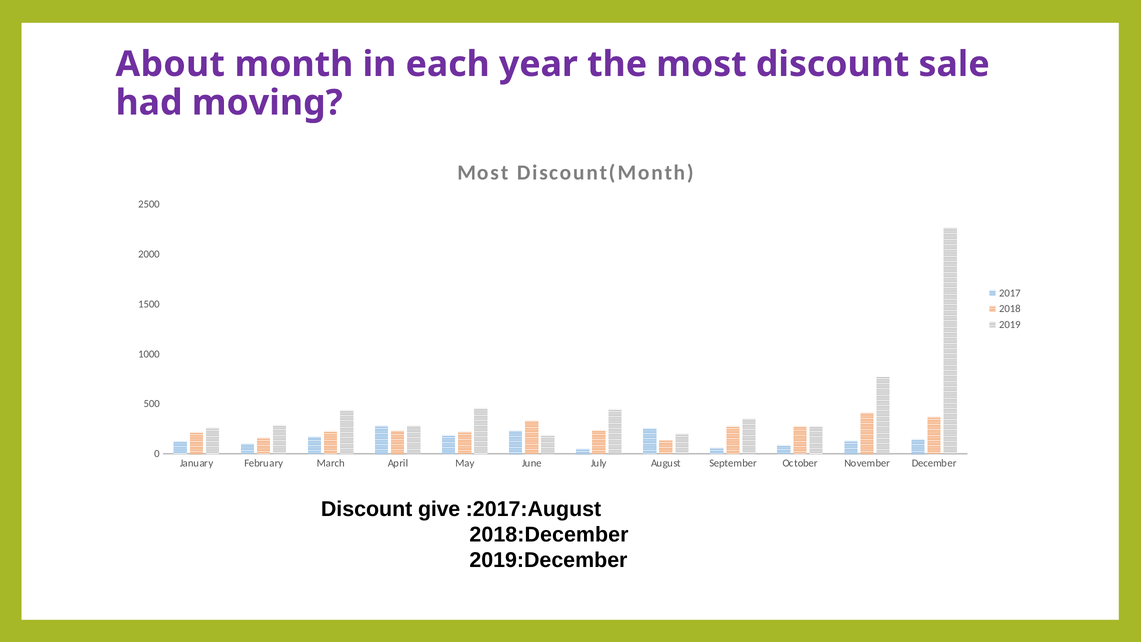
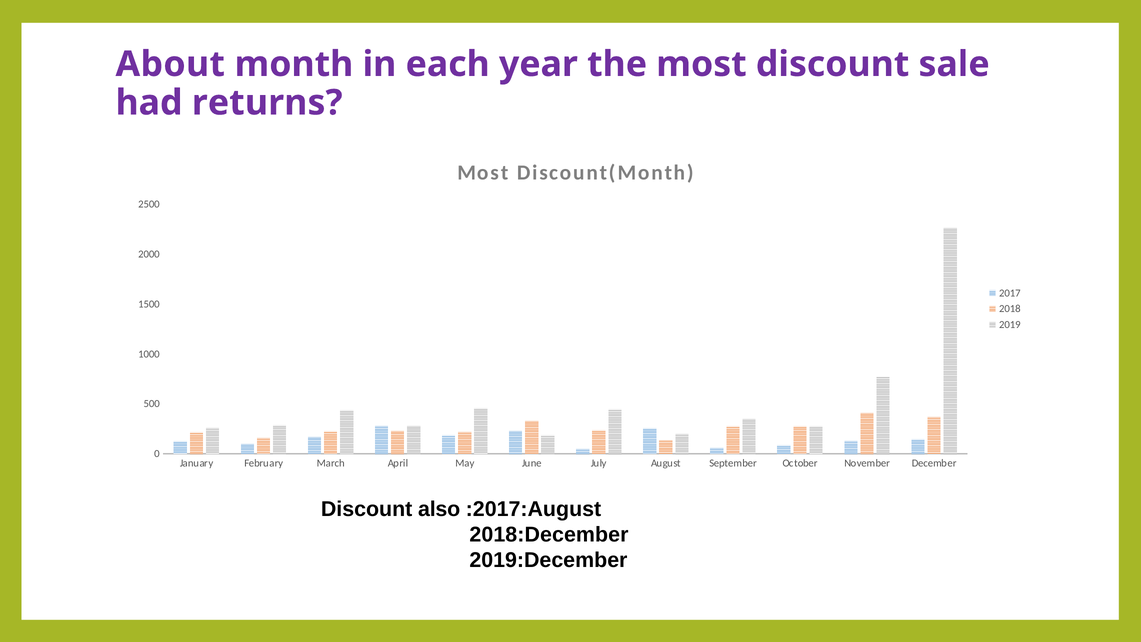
moving: moving -> returns (267, 103)
give: give -> also (439, 509)
